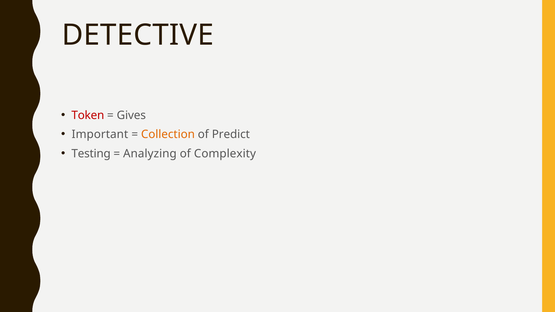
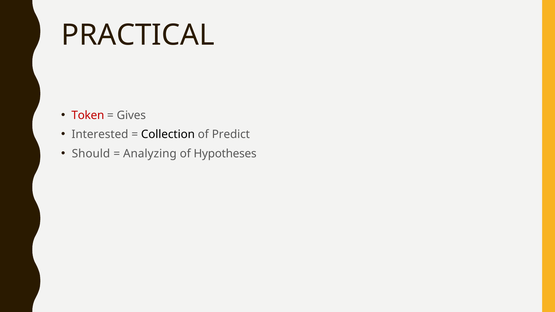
DETECTIVE: DETECTIVE -> PRACTICAL (138, 35)
Important: Important -> Interested (100, 135)
Collection colour: orange -> black (168, 135)
Testing: Testing -> Should (91, 154)
Complexity: Complexity -> Hypotheses (225, 154)
